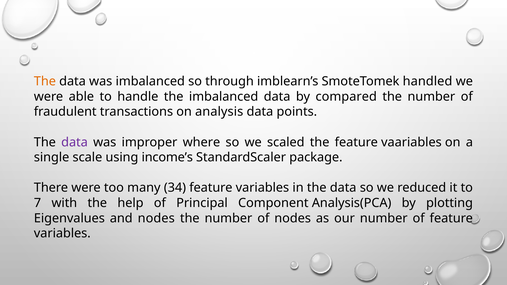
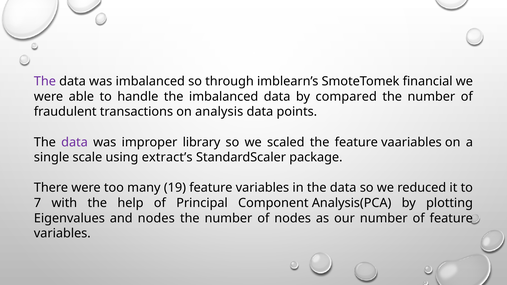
The colour: orange -> purple (45, 81)
handled: handled -> financial (428, 81)
where: where -> library (202, 142)
income’s: income’s -> extract’s (167, 157)
34: 34 -> 19 (175, 188)
